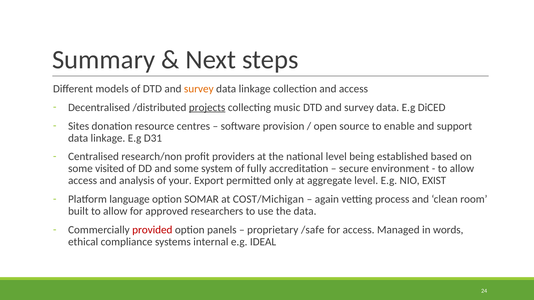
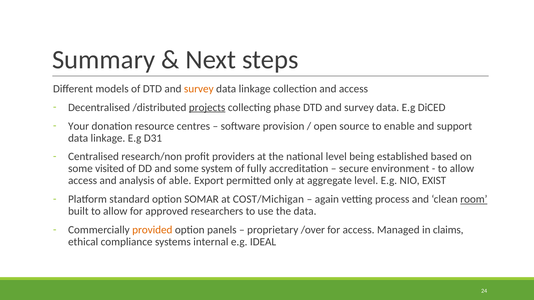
music: music -> phase (287, 107)
Sites: Sites -> Your (79, 126)
your: your -> able (180, 181)
language: language -> standard (129, 200)
room underline: none -> present (474, 200)
provided colour: red -> orange (152, 230)
/safe: /safe -> /over (313, 230)
words: words -> claims (448, 230)
